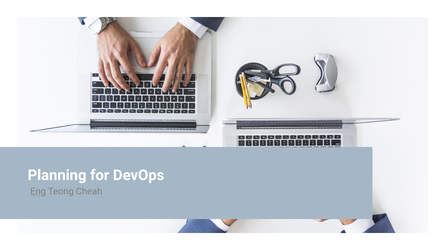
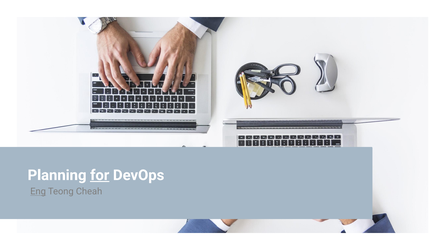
for underline: none -> present (100, 175)
